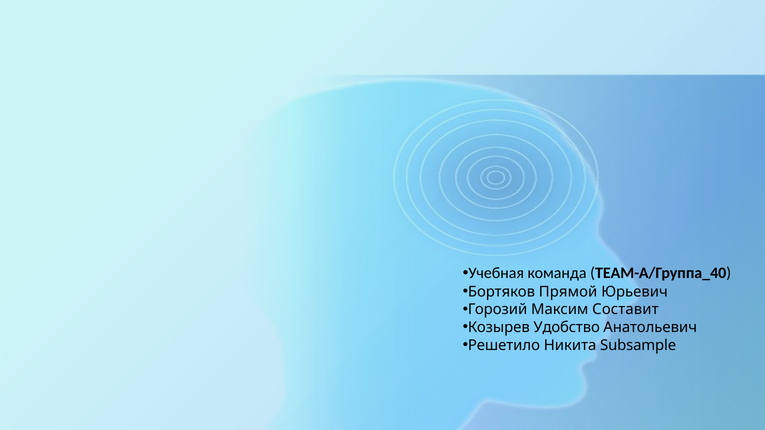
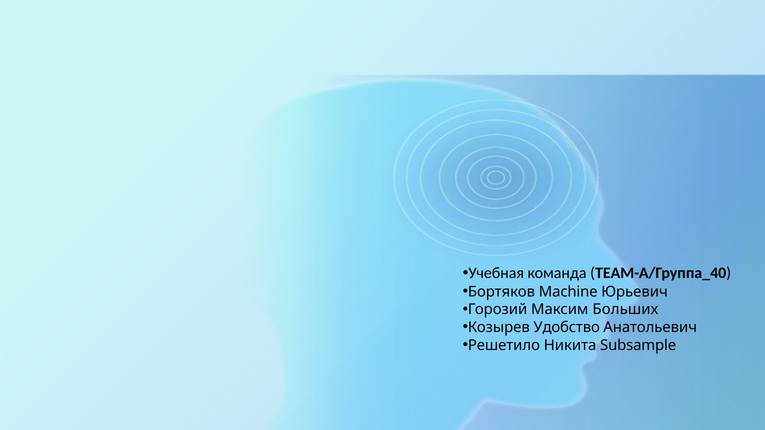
Прямой: Прямой -> Machine (568, 292)
Составит: Составит -> Больших (625, 310)
